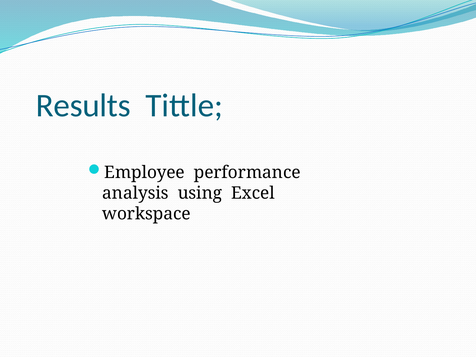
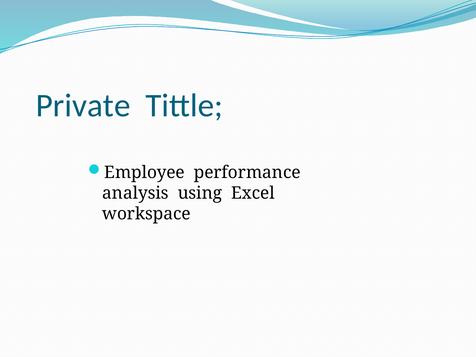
Results: Results -> Private (83, 105)
